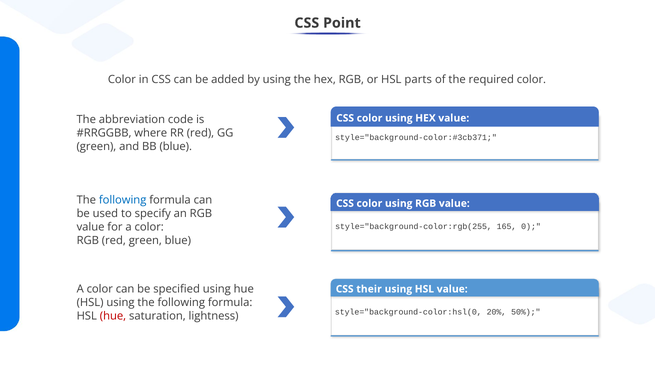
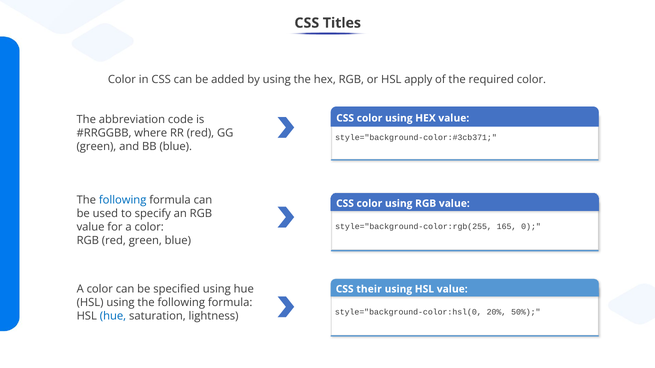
Point: Point -> Titles (342, 23)
parts: parts -> apply (418, 80)
hue colour: red -> blue (113, 317)
